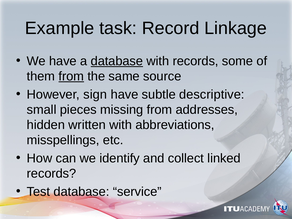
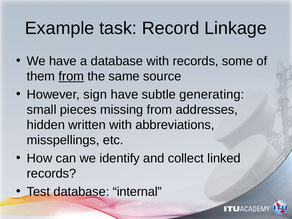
database underline: present -> none (117, 61)
descriptive: descriptive -> generating (212, 94)
service: service -> internal (137, 192)
